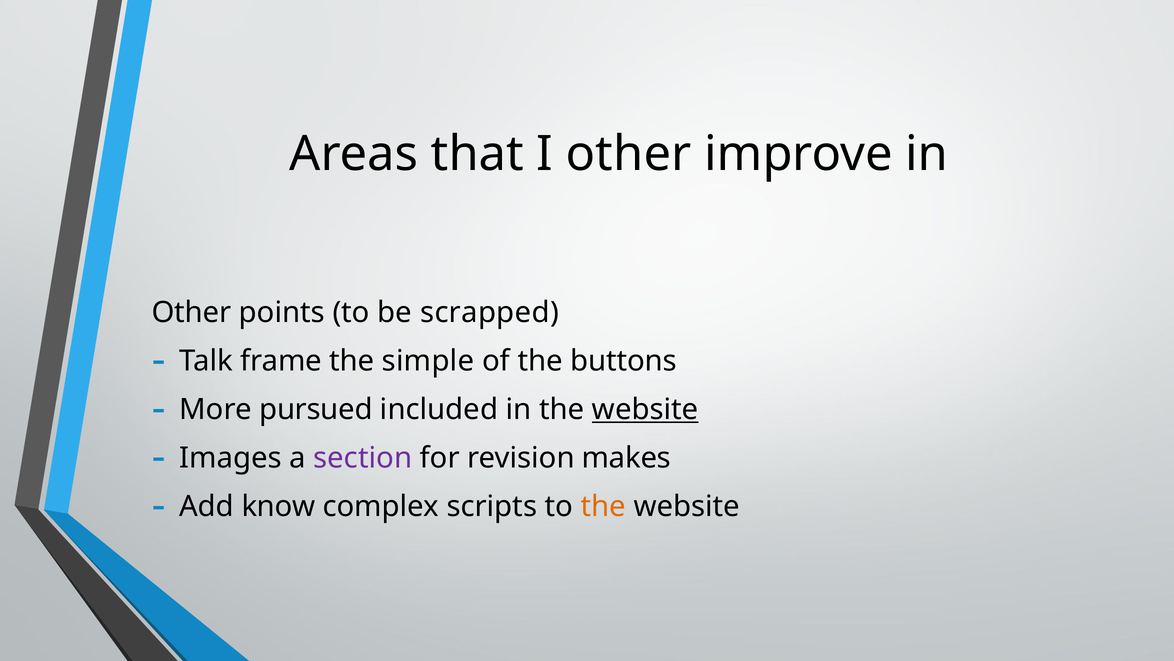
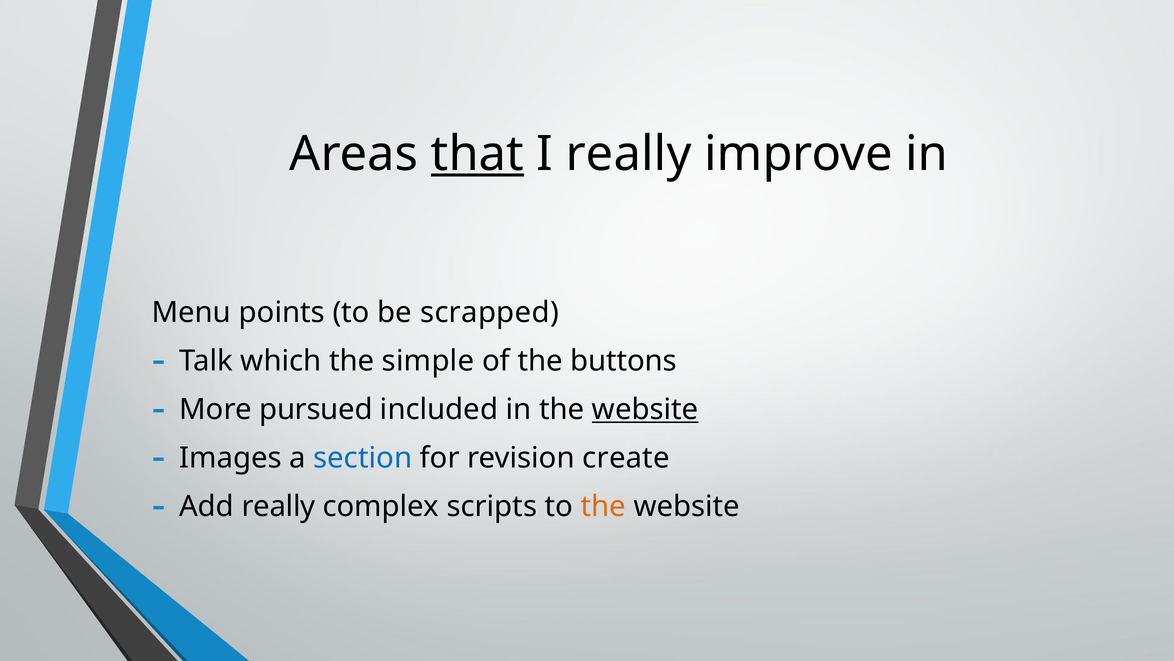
that underline: none -> present (477, 154)
I other: other -> really (629, 154)
Other: Other -> Menu (191, 312)
frame: frame -> which (281, 361)
section colour: purple -> blue (363, 458)
makes: makes -> create (626, 458)
Add know: know -> really (278, 506)
